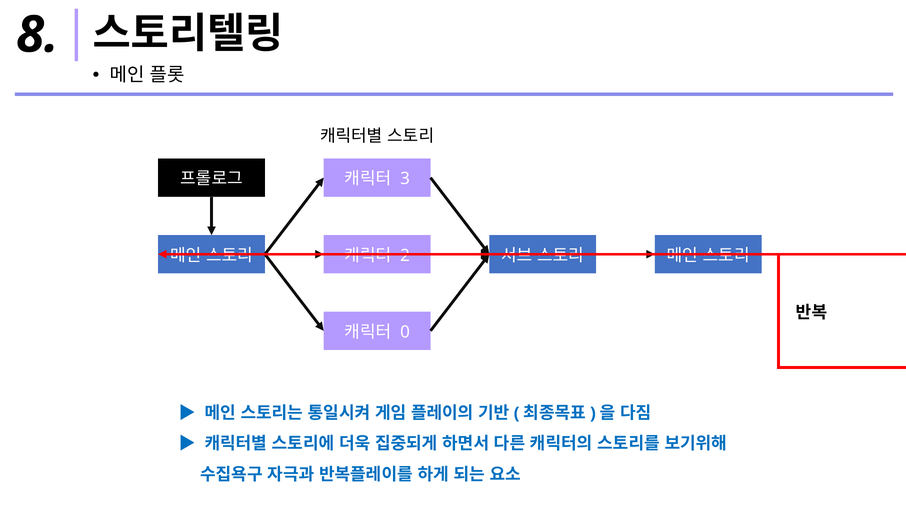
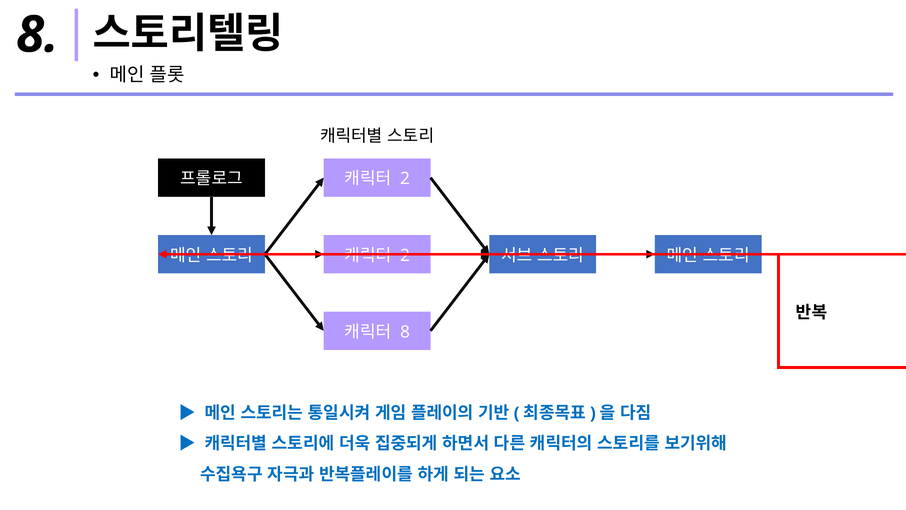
3: 3 -> 2 (405, 179)
0: 0 -> 8 (405, 332)
